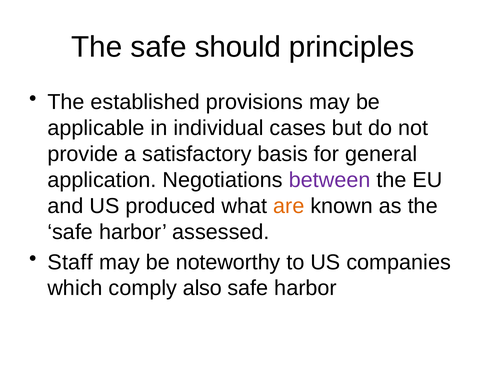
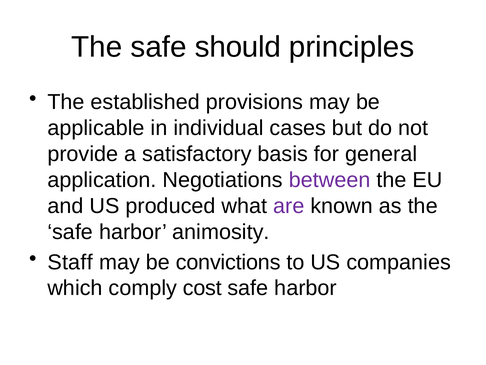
are colour: orange -> purple (289, 206)
assessed: assessed -> animosity (221, 232)
noteworthy: noteworthy -> convictions (228, 262)
also: also -> cost (202, 288)
